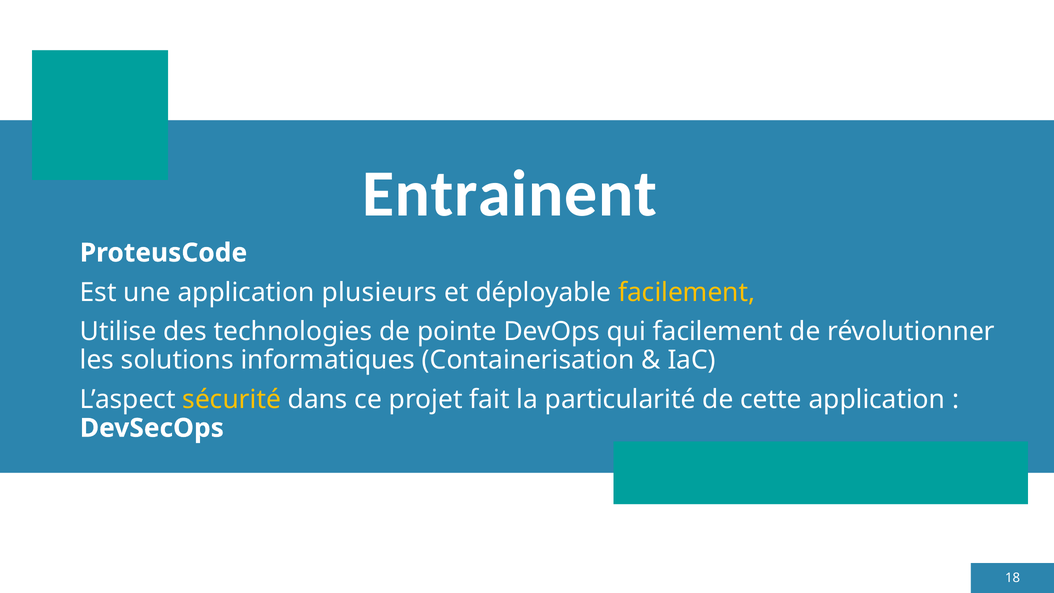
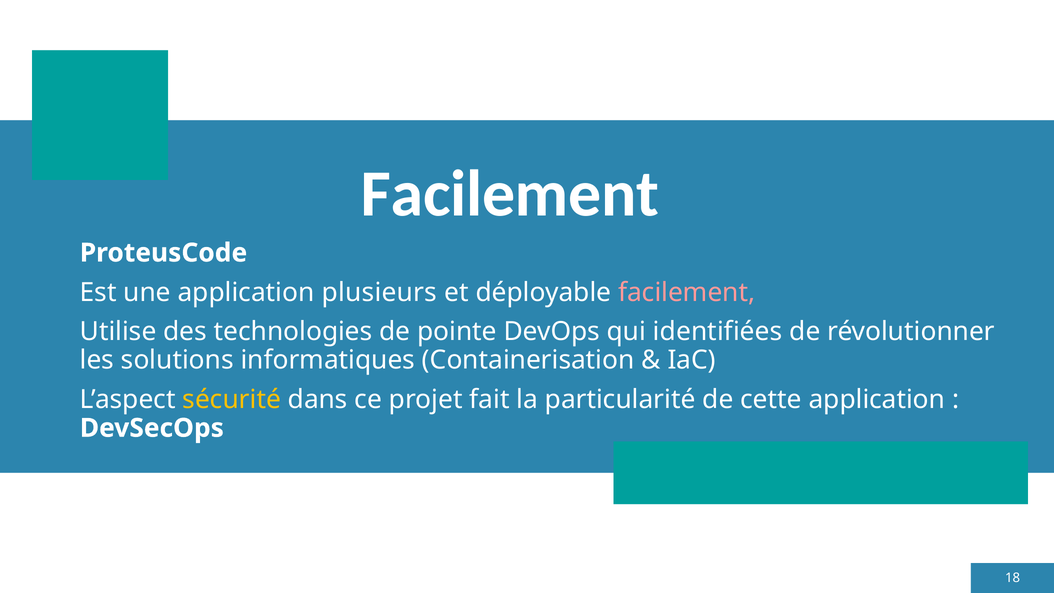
Entrainent: Entrainent -> Facilement (510, 194)
facilement colour: yellow -> pink (687, 292)
qui facilement: facilement -> identifiées (718, 332)
